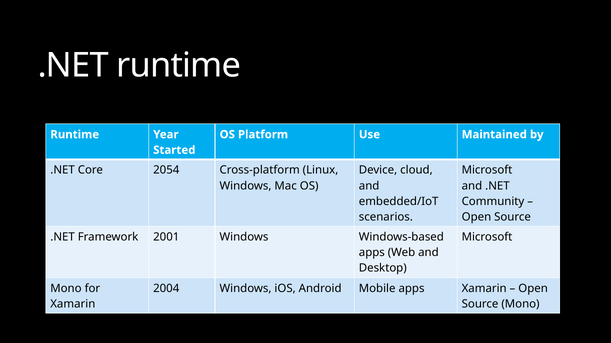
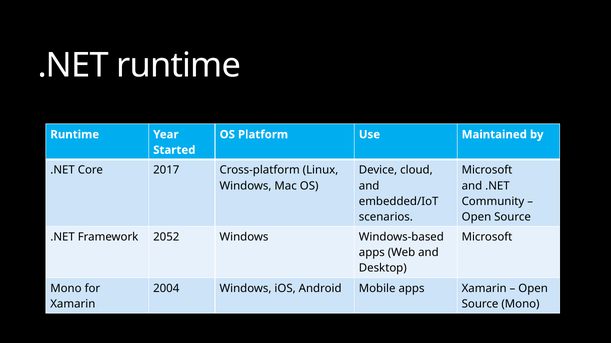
2054: 2054 -> 2017 (166, 171)
2001: 2001 -> 2052 (166, 237)
